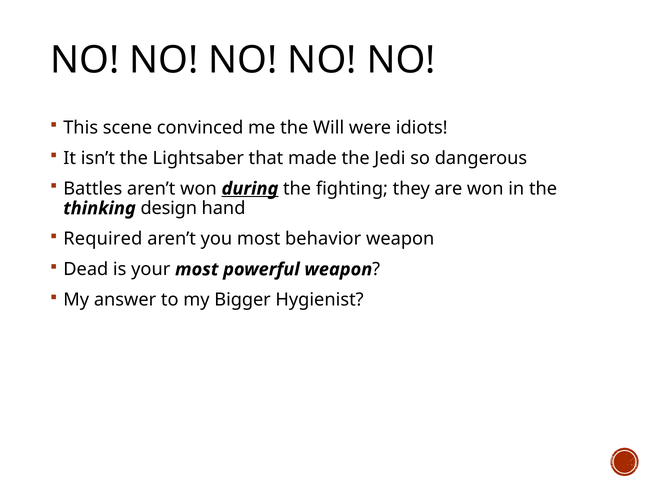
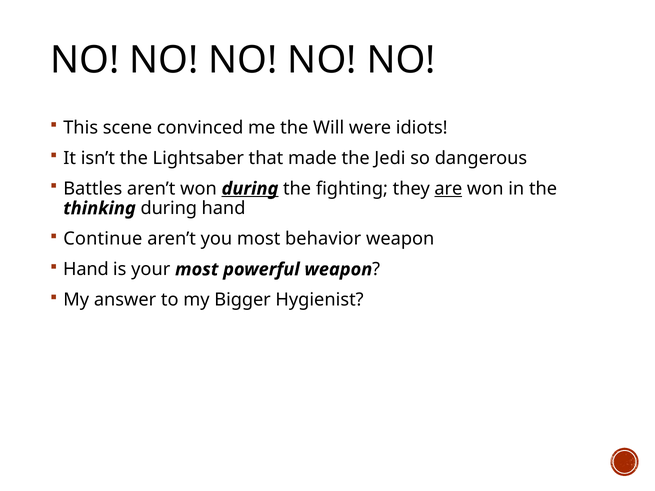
are underline: none -> present (448, 189)
thinking design: design -> during (169, 208)
Required: Required -> Continue (103, 239)
Dead: Dead -> Hand (86, 270)
